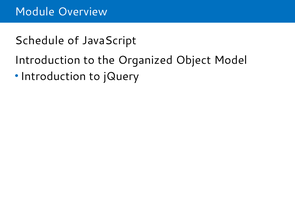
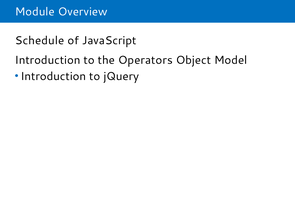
Organized: Organized -> Operators (145, 60)
